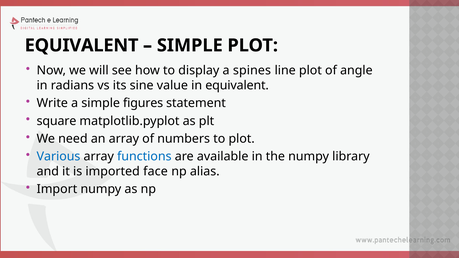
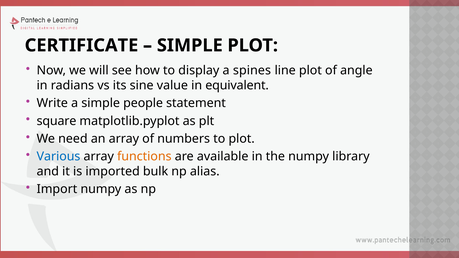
EQUIVALENT: EQUIVALENT -> CERTIFICATE (81, 45)
figures: figures -> people (143, 103)
functions colour: blue -> orange (144, 157)
face: face -> bulk (156, 172)
